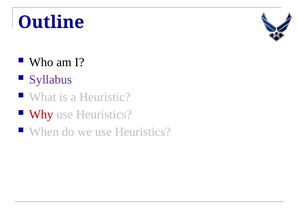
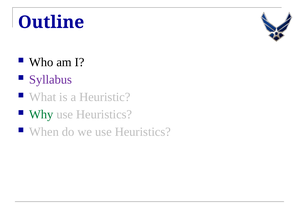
Why colour: red -> green (41, 115)
